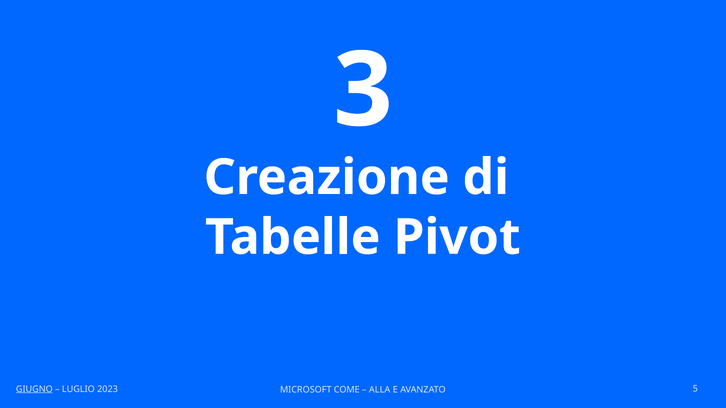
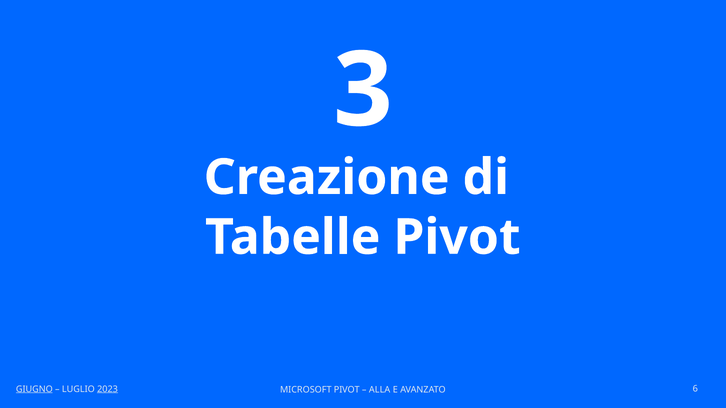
2023 underline: none -> present (108, 389)
MICROSOFT COME: COME -> PIVOT (347, 390)
5: 5 -> 6 (695, 389)
